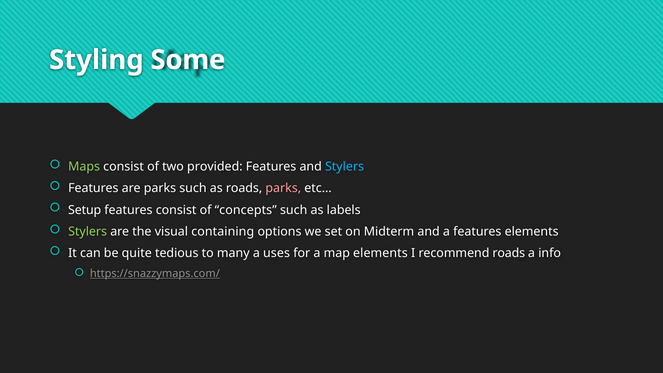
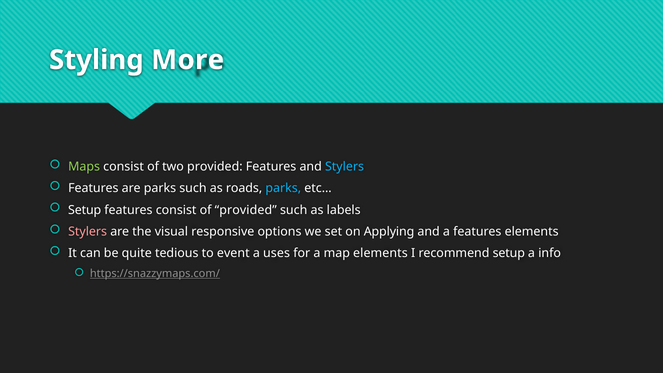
Some: Some -> More (188, 60)
parks colour: pink -> light blue (283, 188)
of concepts: concepts -> provided (246, 210)
Stylers colour: light green -> pink (88, 231)
containing: containing -> responsive (223, 231)
Midterm: Midterm -> Applying (389, 231)
many: many -> event (233, 253)
recommend roads: roads -> setup (509, 253)
